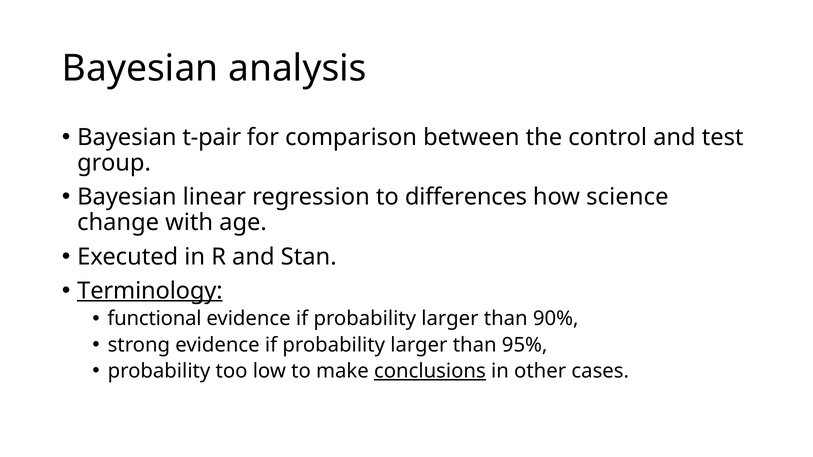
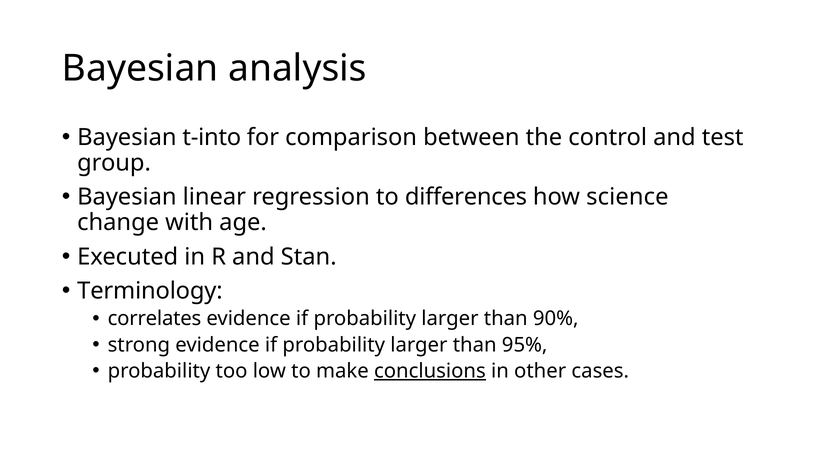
t-pair: t-pair -> t-into (212, 137)
Terminology underline: present -> none (150, 291)
functional: functional -> correlates (155, 319)
